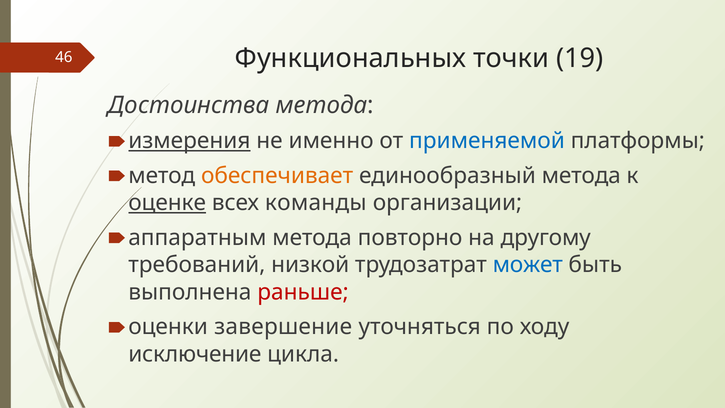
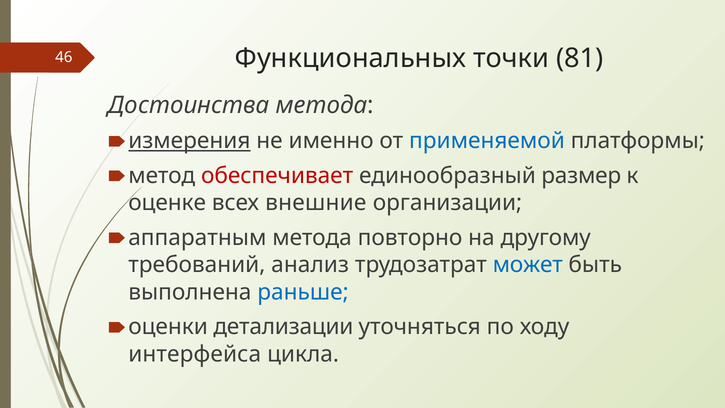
19: 19 -> 81 (580, 58)
обеспечивает colour: orange -> red (277, 176)
единообразный метода: метода -> размер (581, 176)
оценке underline: present -> none (167, 203)
команды: команды -> внешние (316, 203)
низкой: низкой -> анализ (310, 265)
раньше colour: red -> blue (303, 292)
завершение: завершение -> детализации (283, 327)
исключение: исключение -> интерфейса (195, 354)
